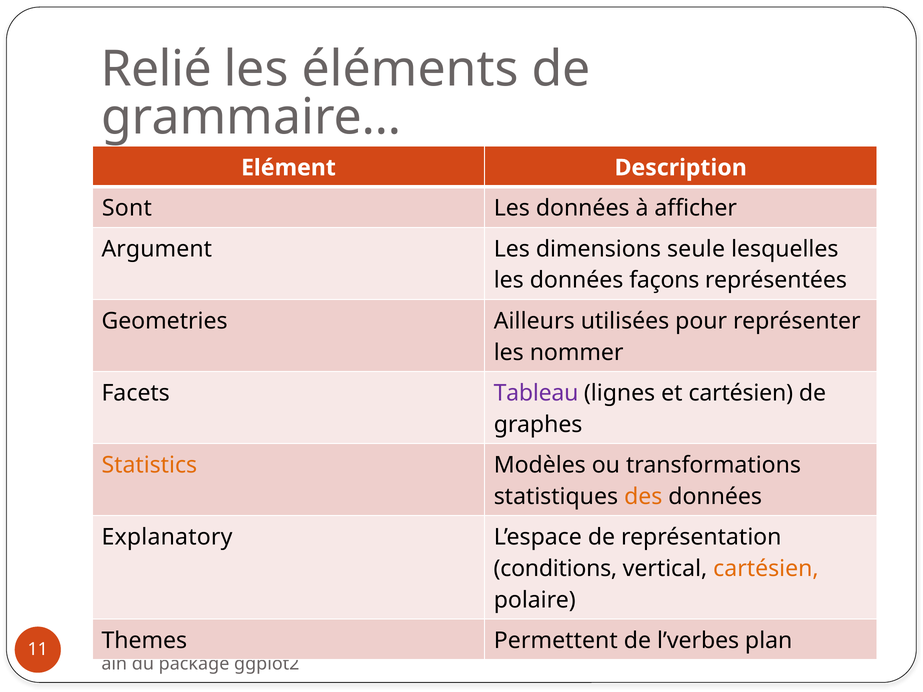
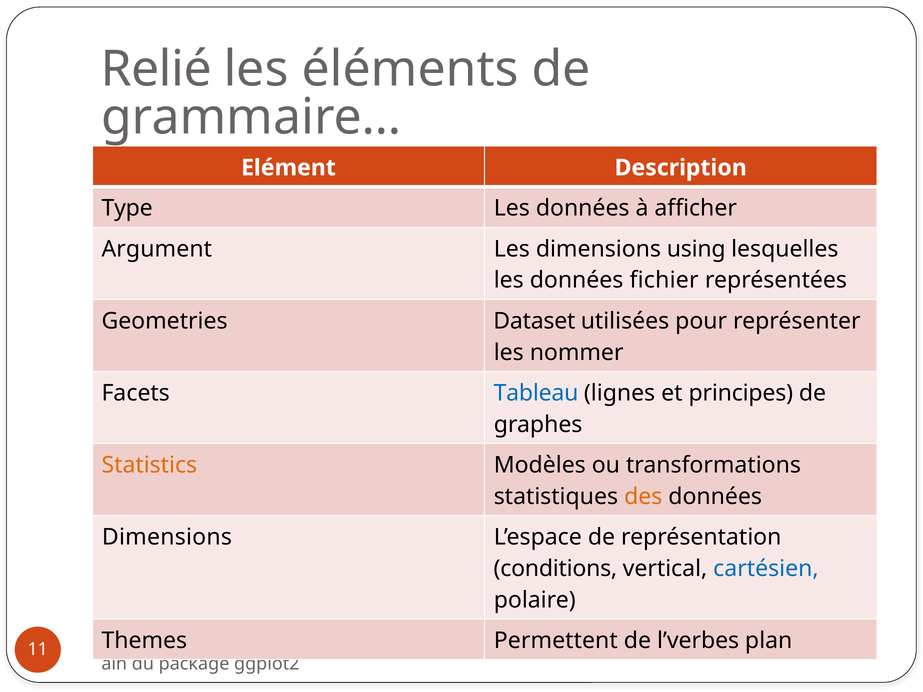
Sont: Sont -> Type (127, 208)
seule: seule -> using (696, 249)
façons: façons -> fichier (664, 280)
Ailleurs: Ailleurs -> Dataset (534, 321)
Tableau colour: purple -> blue (536, 393)
et cartésien: cartésien -> principes (741, 393)
Explanatory: Explanatory -> Dimensions (167, 537)
cartésien colour: orange -> blue (766, 569)
